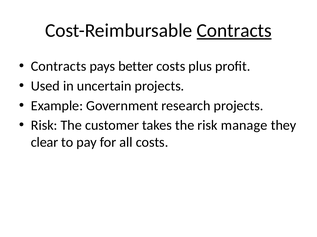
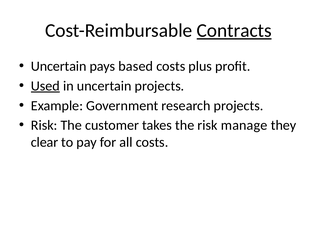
Contracts: Contracts -> Uncertain (59, 67)
better: better -> based (136, 67)
Used underline: none -> present (45, 86)
